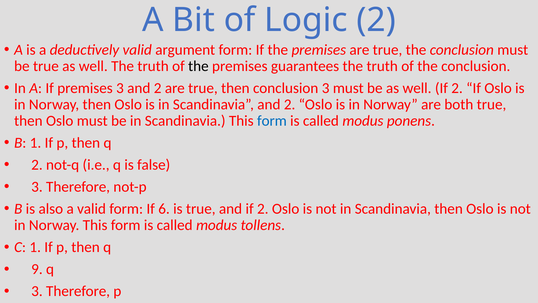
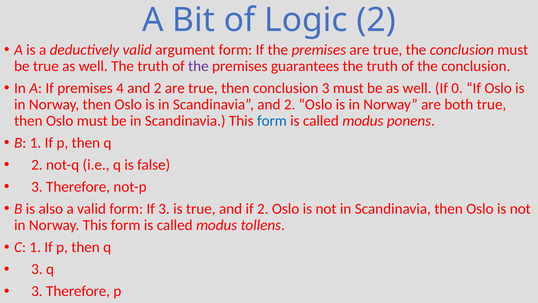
the colour: black -> purple (198, 66)
premises 3: 3 -> 4 (120, 88)
well If 2: 2 -> 0 (457, 88)
If 6: 6 -> 3 (164, 209)
9: 9 -> 3 (37, 269)
